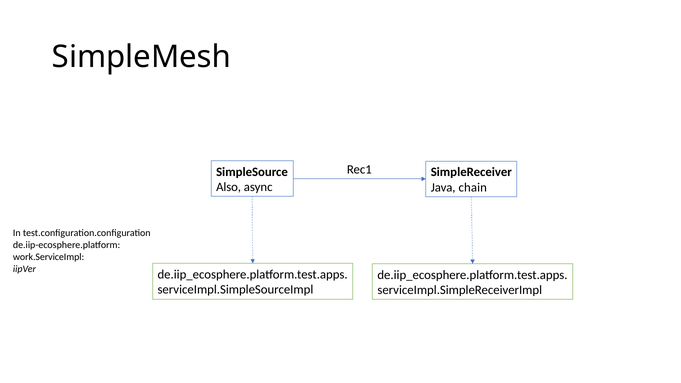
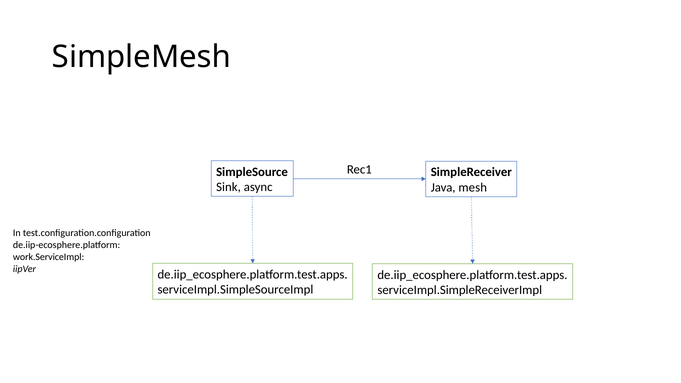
Also: Also -> Sink (229, 187)
chain: chain -> mesh (473, 187)
